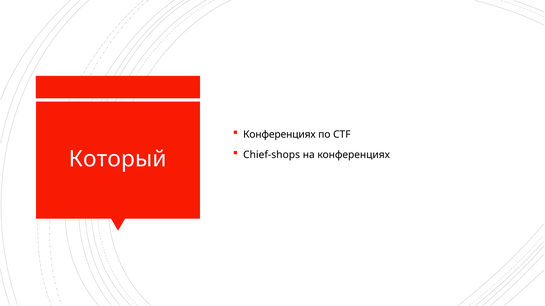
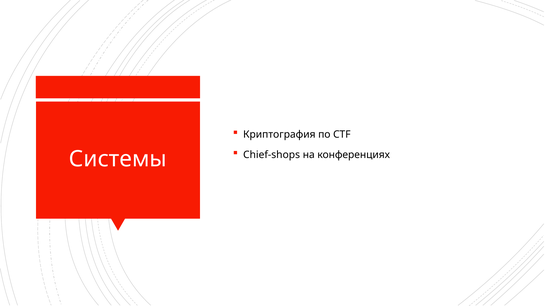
Конференциях: Конференциях -> Криптография (279, 135)
Который: Который -> Системы (118, 159)
